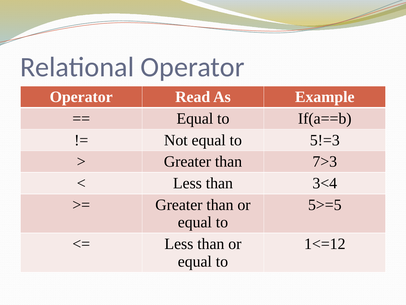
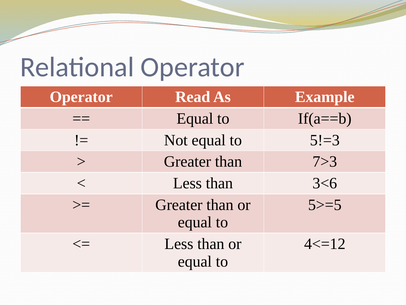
3<4: 3<4 -> 3<6 (325, 183)
1<=12: 1<=12 -> 4<=12 (325, 244)
